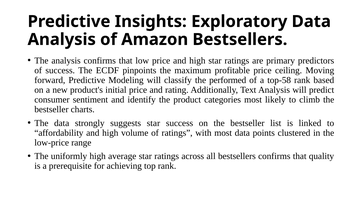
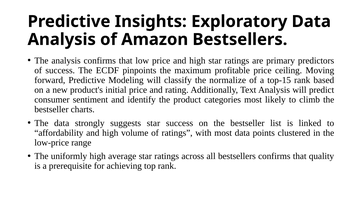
performed: performed -> normalize (228, 80)
top-58: top-58 -> top-15 (279, 80)
